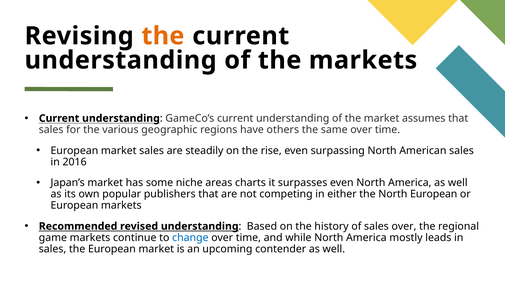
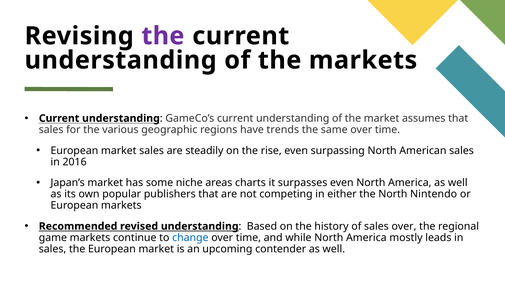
the colour: orange -> purple (163, 36)
others: others -> trends (283, 130)
North European: European -> Nintendo (434, 194)
